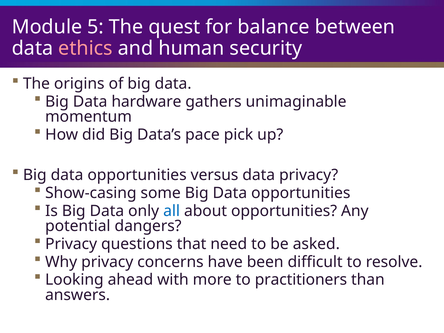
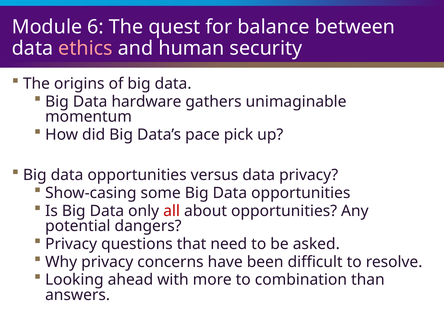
5: 5 -> 6 (96, 27)
all colour: blue -> red (172, 211)
practitioners: practitioners -> combination (301, 280)
